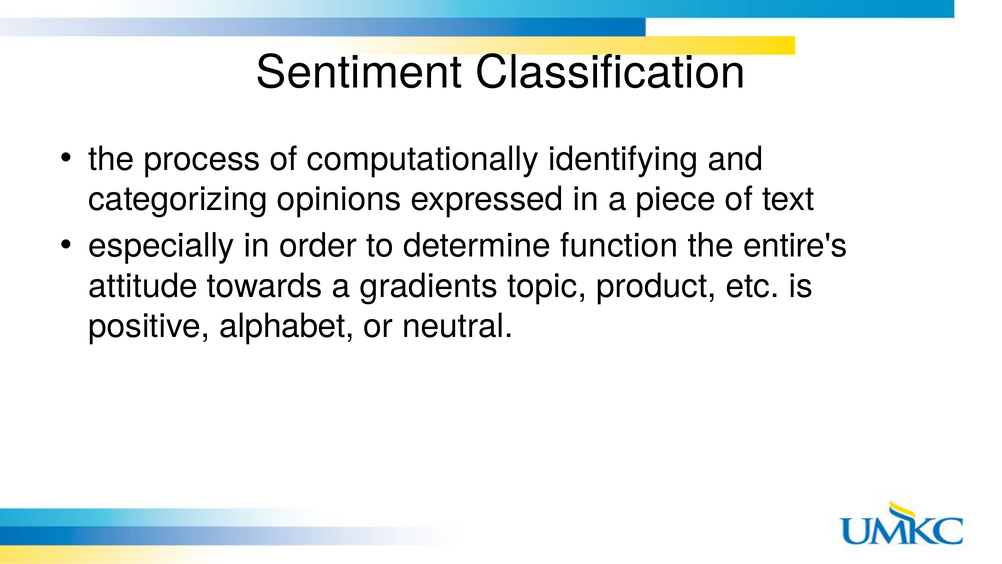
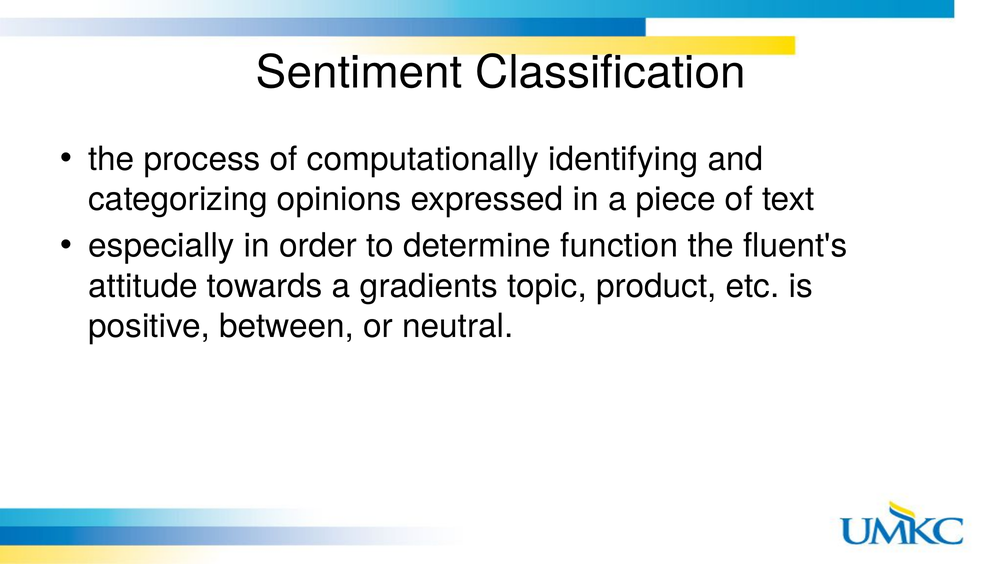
entire's: entire's -> fluent's (795, 246)
alphabet: alphabet -> between (287, 326)
